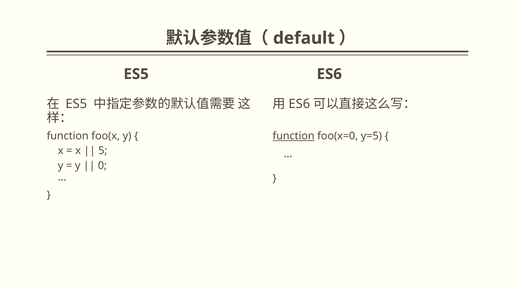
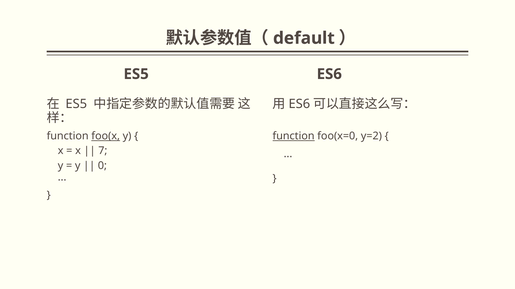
foo(x underline: none -> present (106, 136)
y=5: y=5 -> y=2 (371, 136)
5: 5 -> 7 (103, 151)
